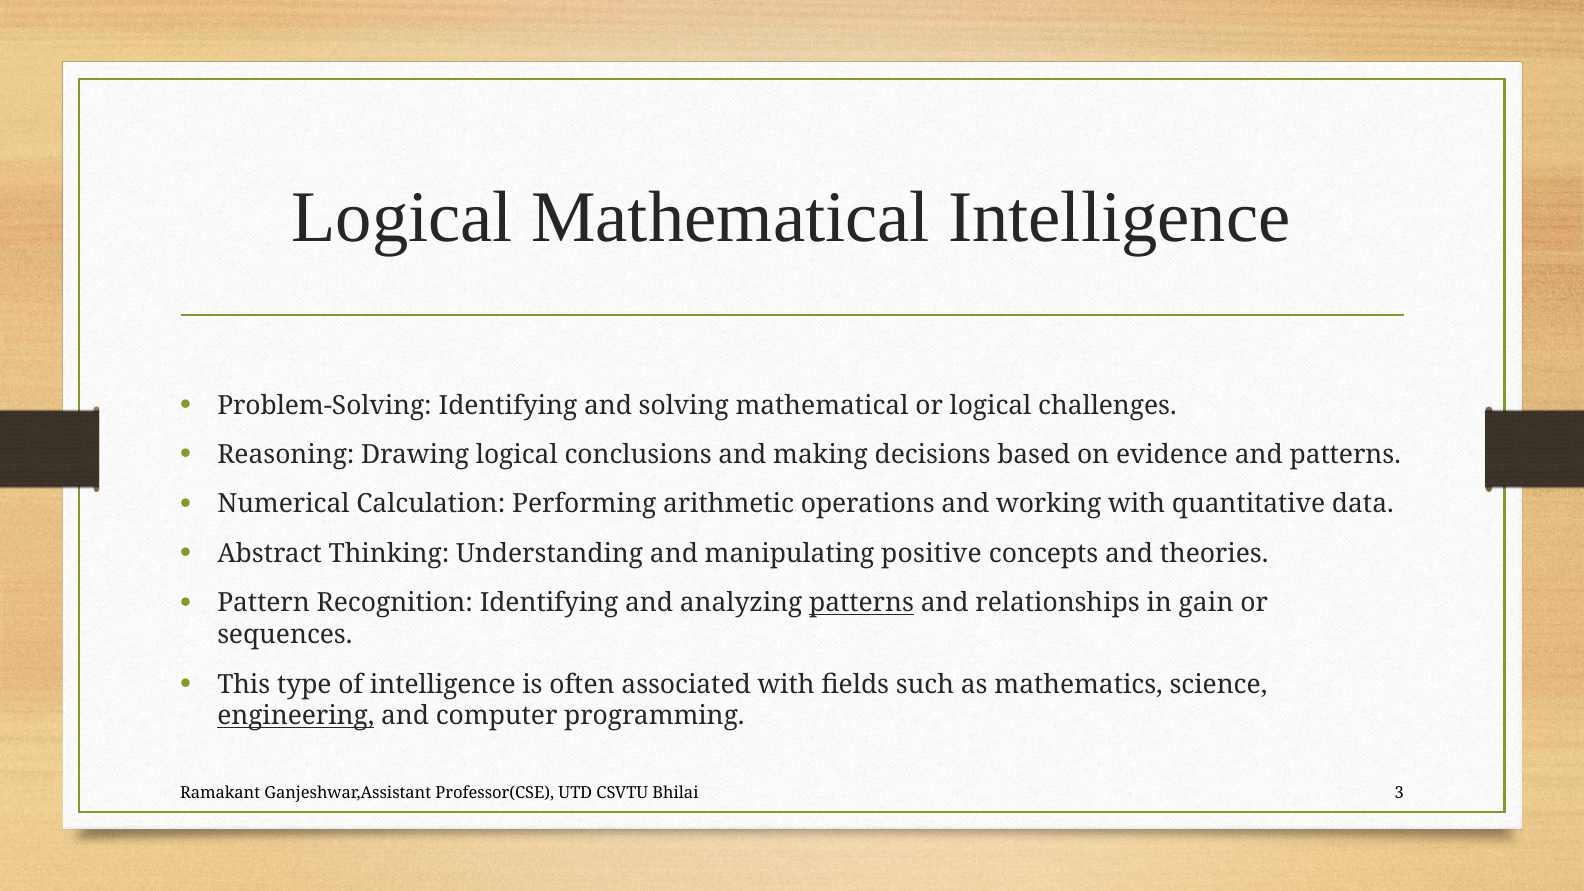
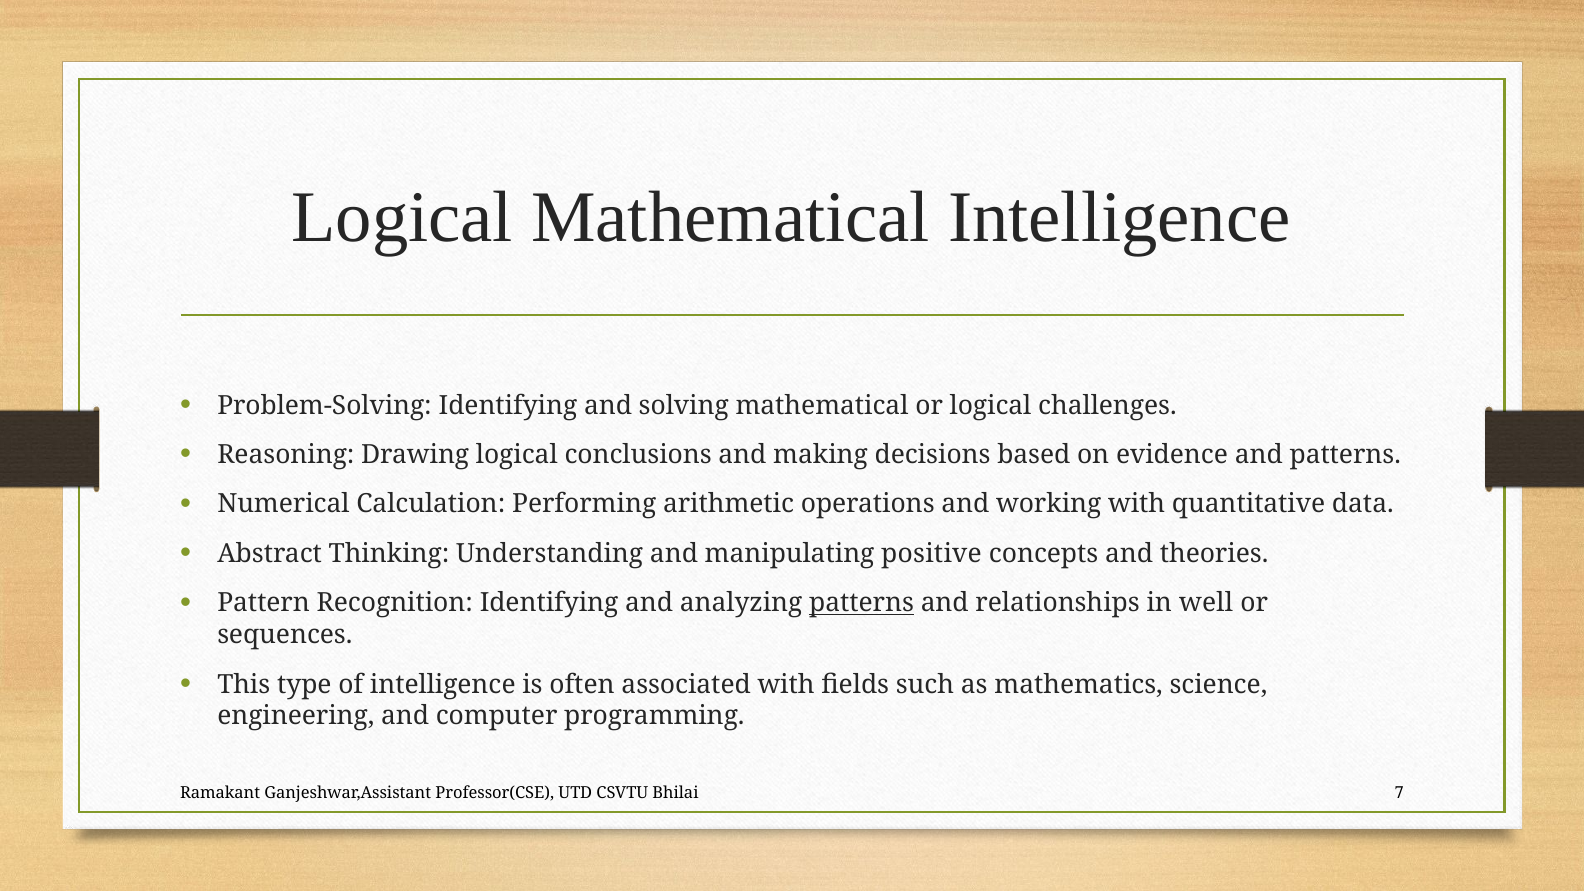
gain: gain -> well (1206, 603)
engineering underline: present -> none (296, 716)
3: 3 -> 7 (1399, 793)
